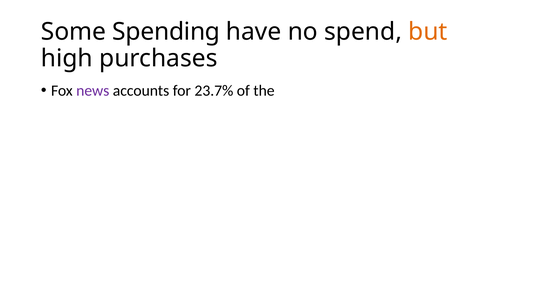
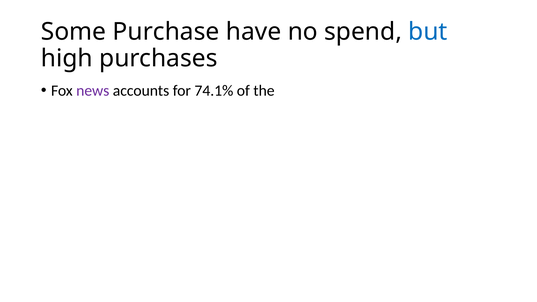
Spending: Spending -> Purchase (166, 32)
but colour: orange -> blue (428, 32)
23.7%: 23.7% -> 74.1% (214, 91)
